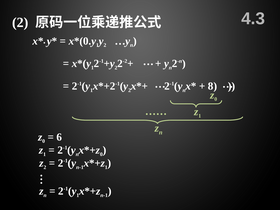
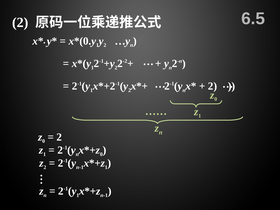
4.3: 4.3 -> 6.5 (253, 19)
8: 8 -> 2 (213, 86)
6: 6 -> 2 (59, 137)
